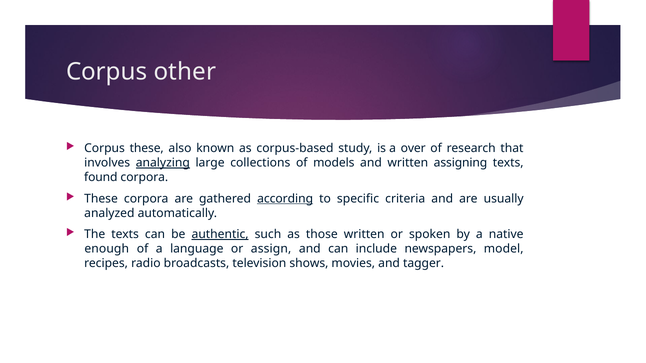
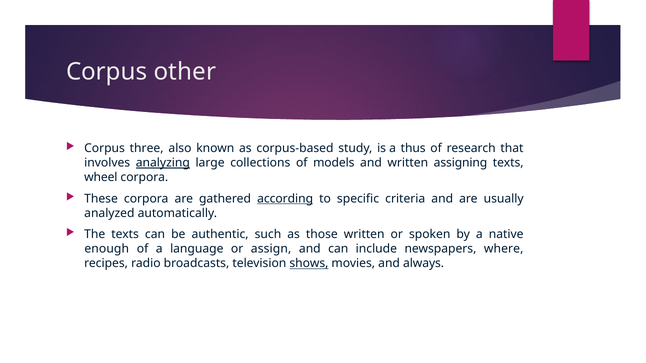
Corpus these: these -> three (147, 148)
over: over -> thus (413, 148)
found: found -> wheel (101, 178)
authentic underline: present -> none (220, 235)
model: model -> where (504, 249)
shows underline: none -> present (309, 264)
tagger: tagger -> always (424, 264)
